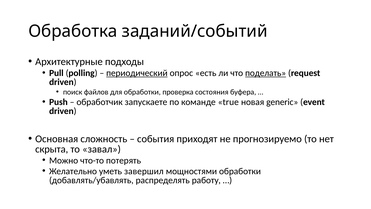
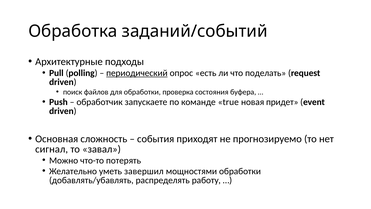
поделать underline: present -> none (266, 73)
generic: generic -> придет (282, 102)
скрыта: скрыта -> сигнал (52, 149)
